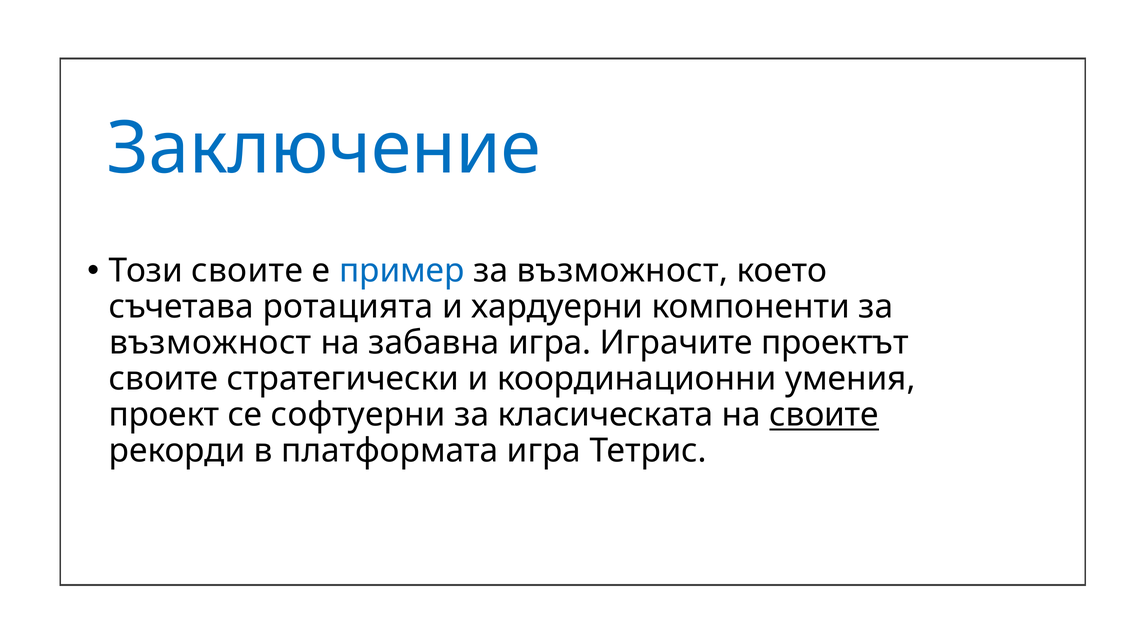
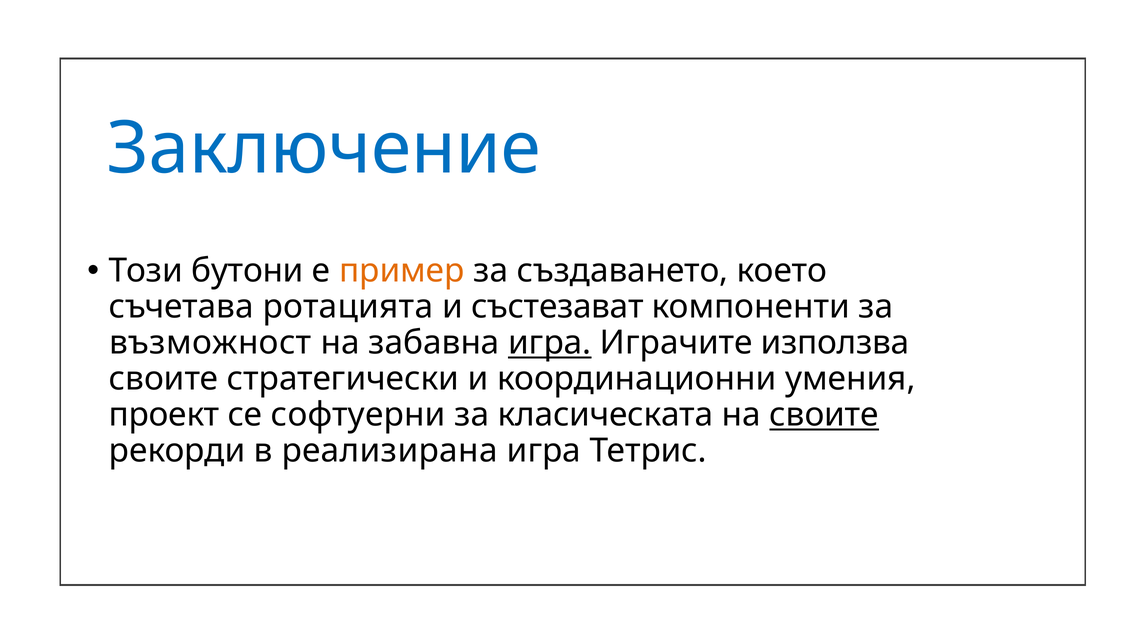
Този своите: своите -> бутони (248, 271)
пример colour: blue -> orange (402, 271)
възможност: възможност -> създаването (623, 271)
хардуерни: хардуерни -> състезават (557, 307)
игра underline: none -> present (550, 343)
проектът: проектът -> използва (835, 343)
платформата: платформата -> реализирана (390, 451)
